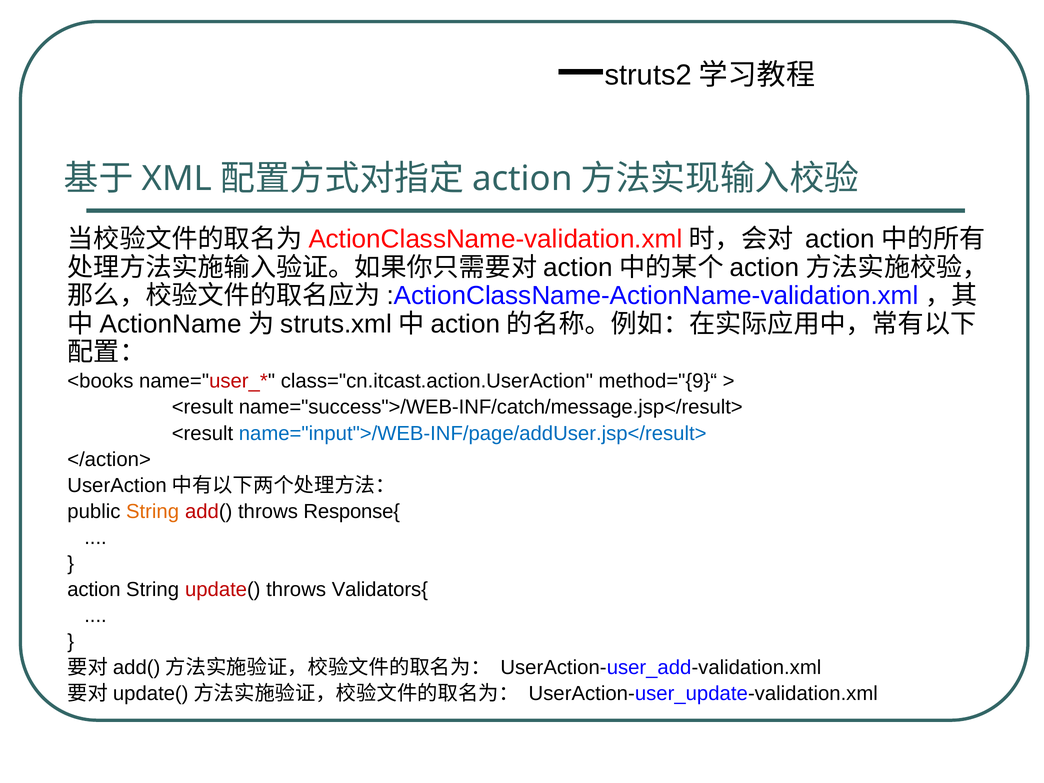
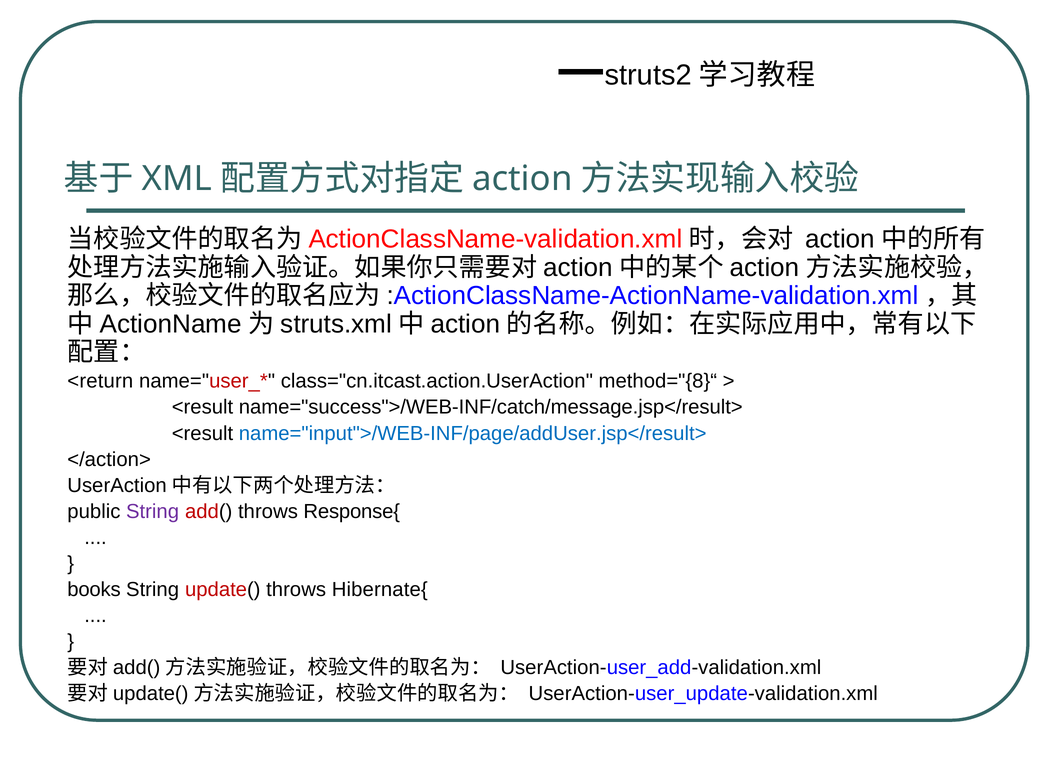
<books: <books -> <return (100, 381)
method="{9}“: method="{9}“ -> method="{8}“ (658, 381)
String colour: orange -> purple (153, 511)
action: action -> books (94, 589)
Validators{: Validators{ -> Hibernate{ (380, 589)
